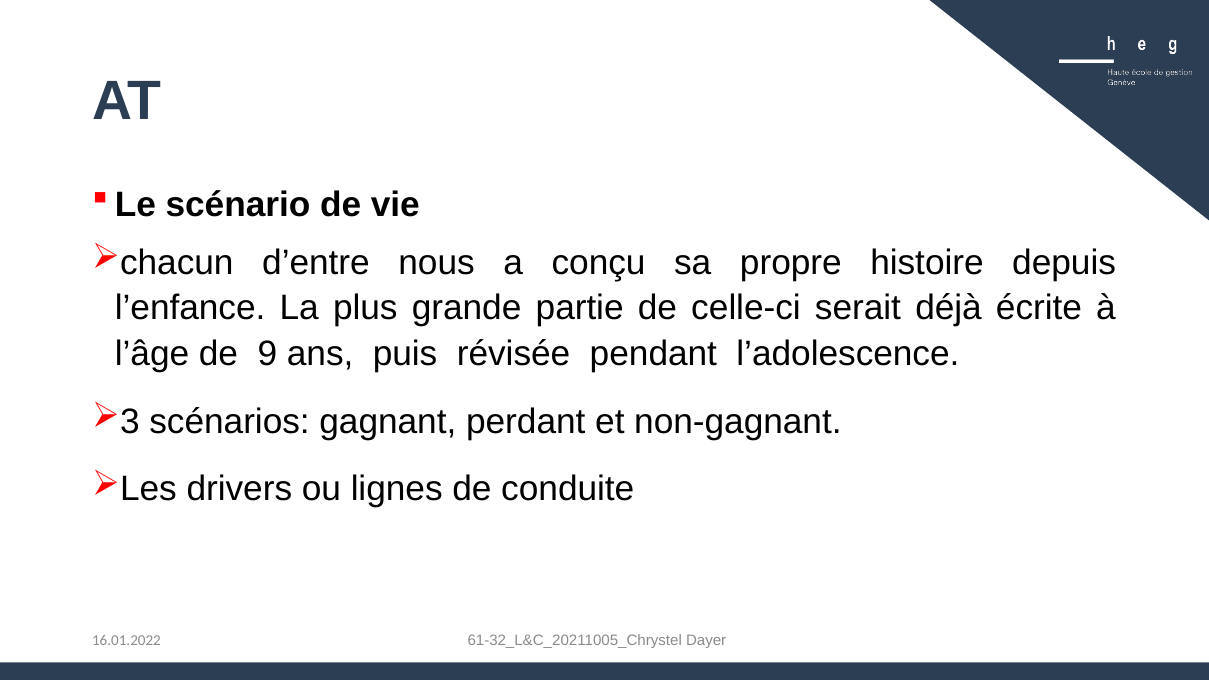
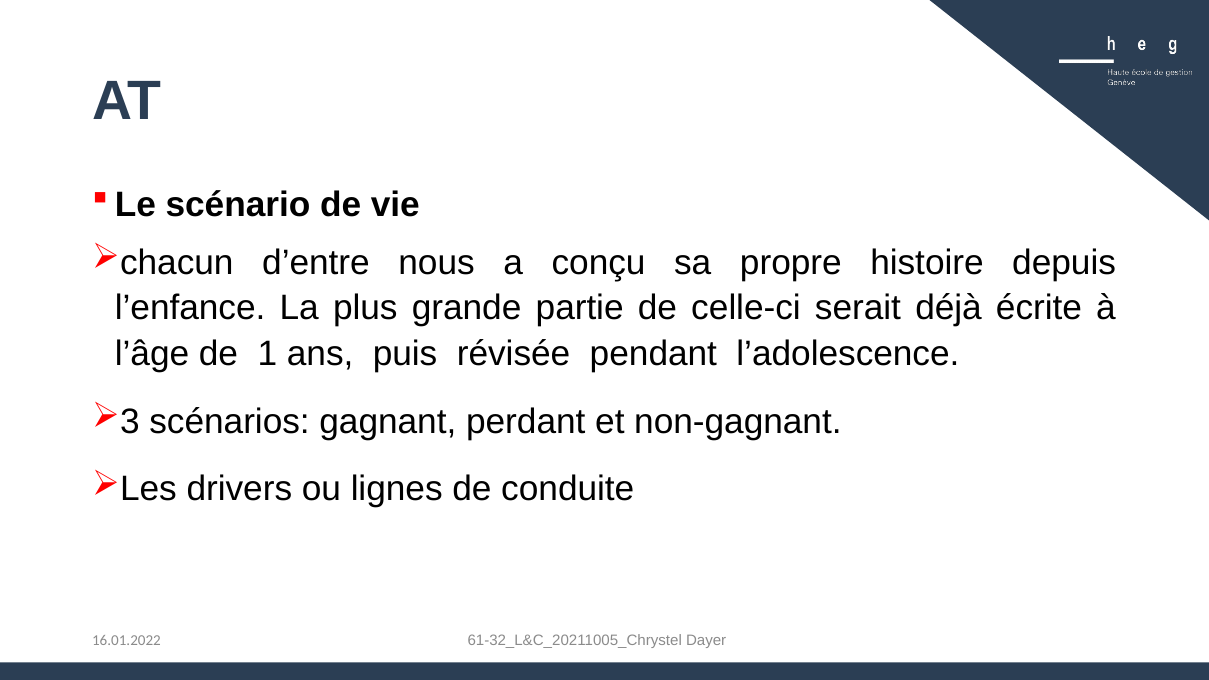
9: 9 -> 1 (267, 353)
